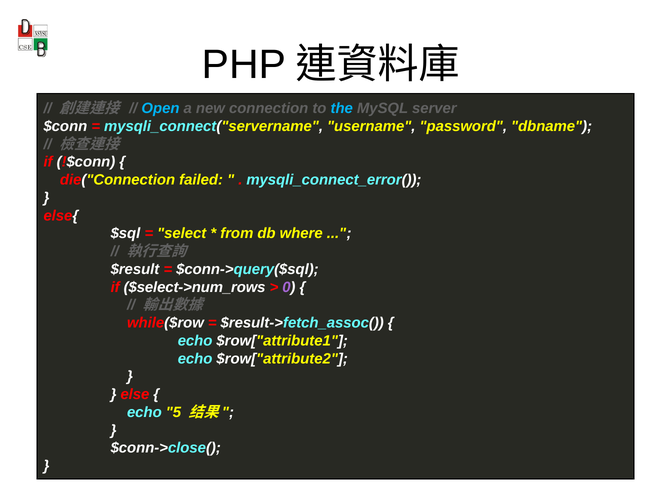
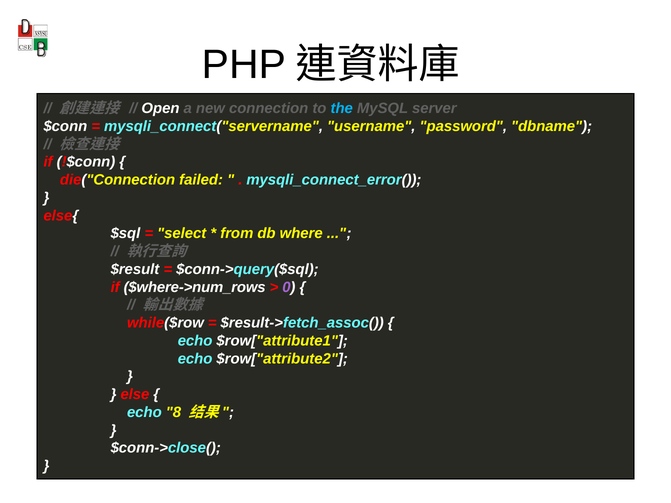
Open colour: light blue -> white (160, 108)
$select->num_rows: $select->num_rows -> $where->num_rows (195, 287)
5: 5 -> 8 (173, 412)
